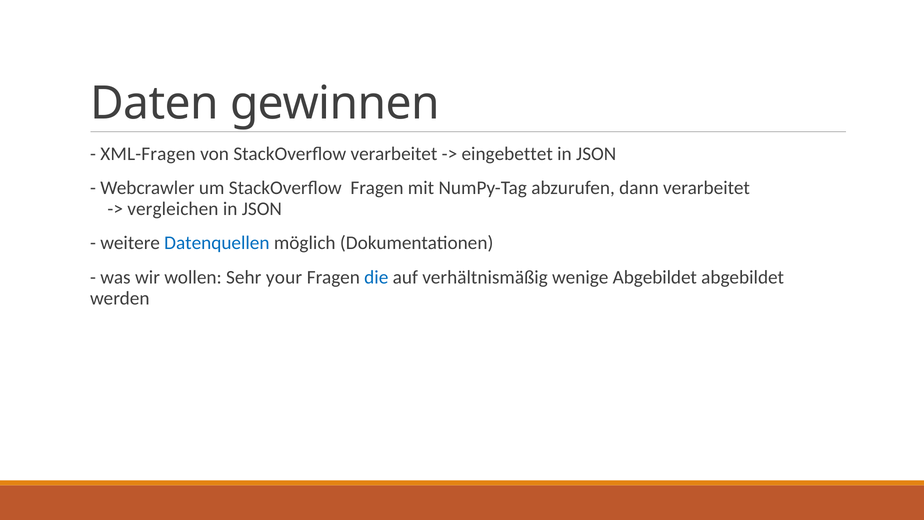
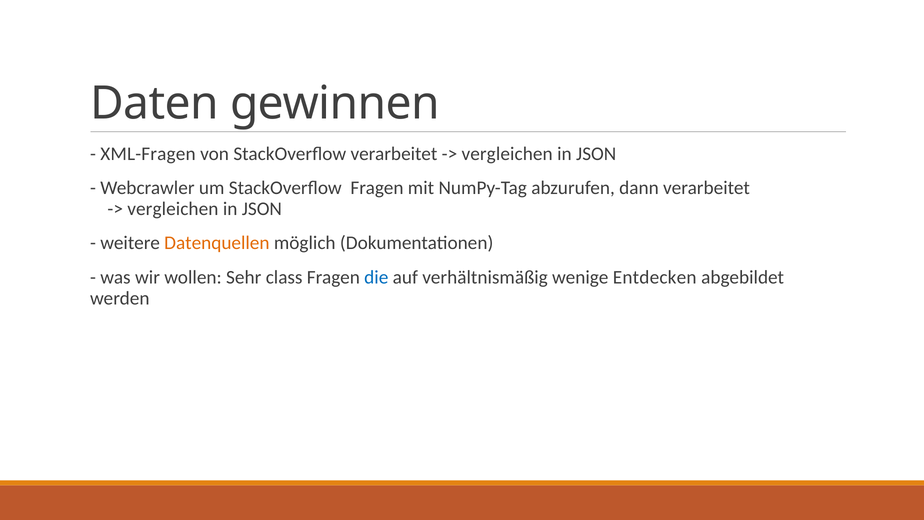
eingebettet: eingebettet -> vergleichen (507, 154)
Datenquellen colour: blue -> orange (217, 243)
your: your -> class (284, 277)
wenige Abgebildet: Abgebildet -> Entdecken (655, 277)
